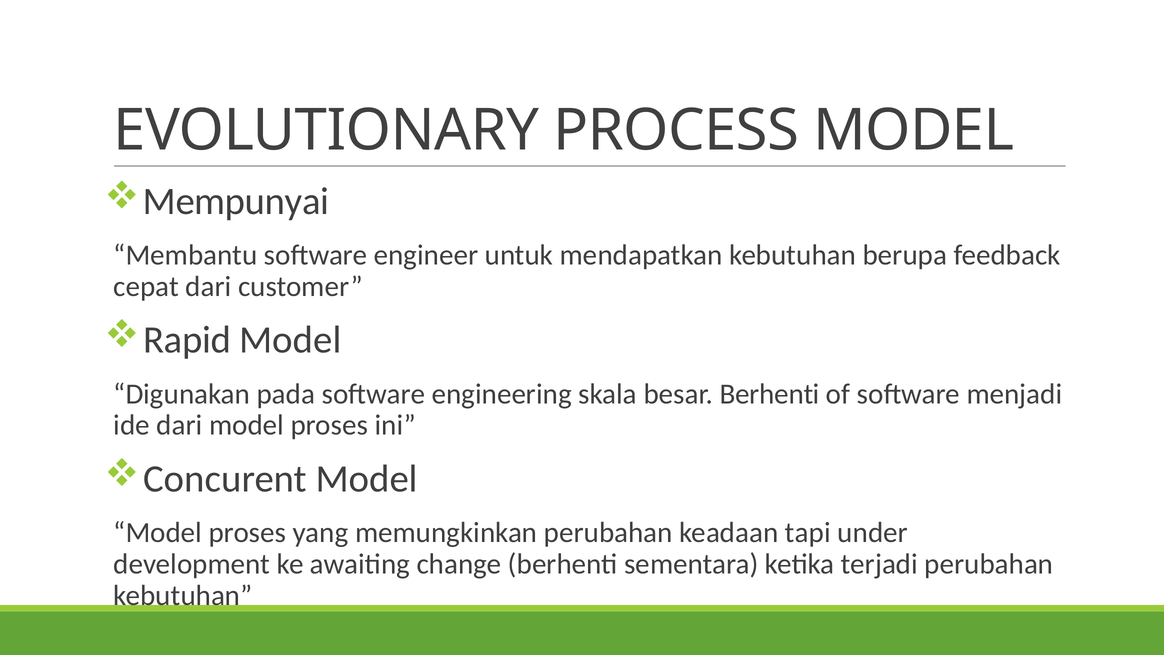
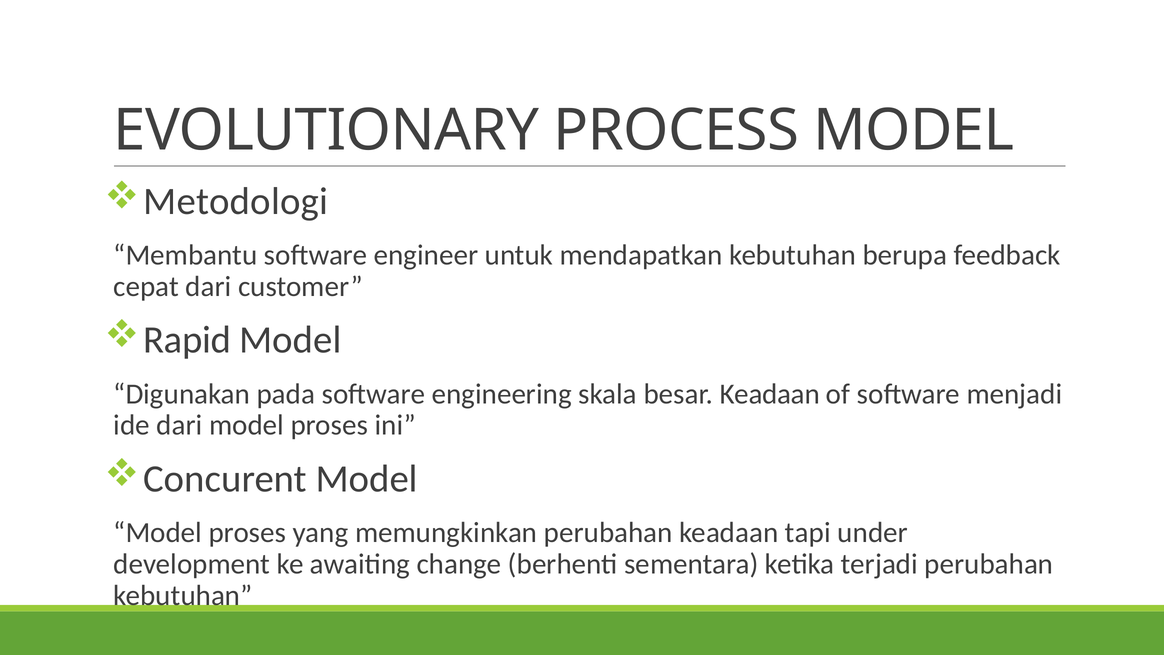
Mempunyai: Mempunyai -> Metodologi (236, 201)
besar Berhenti: Berhenti -> Keadaan (770, 394)
